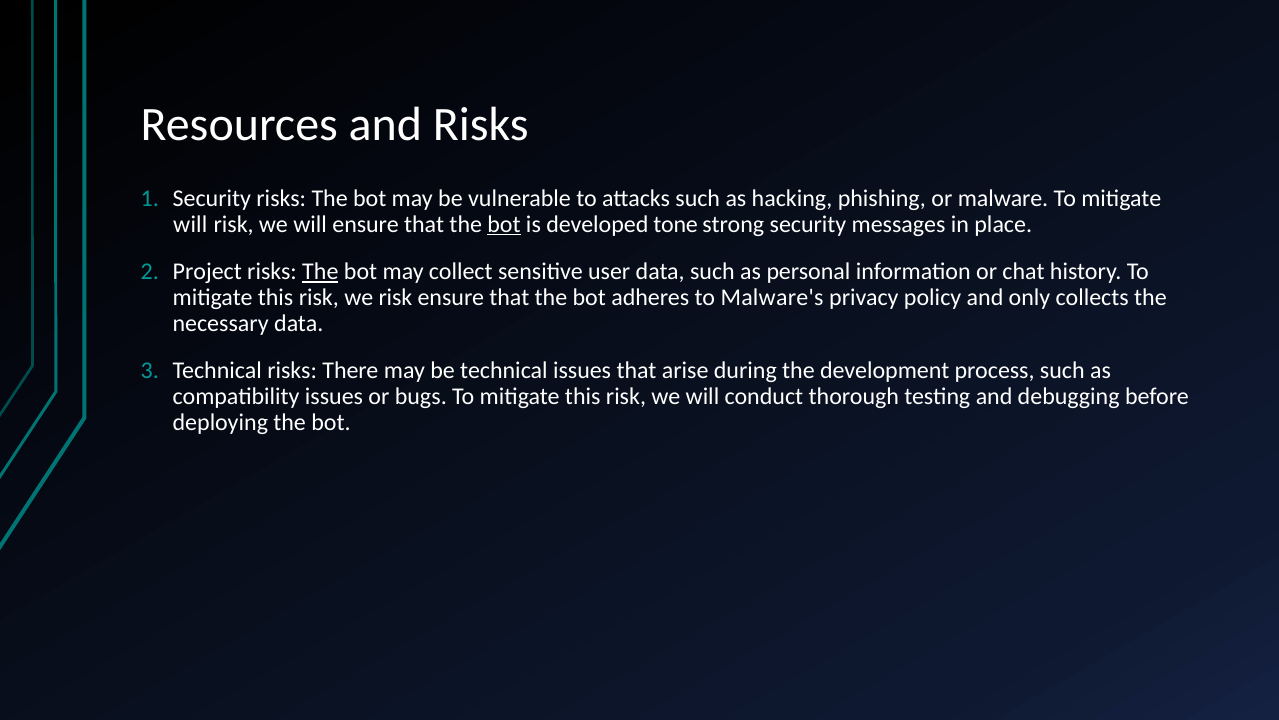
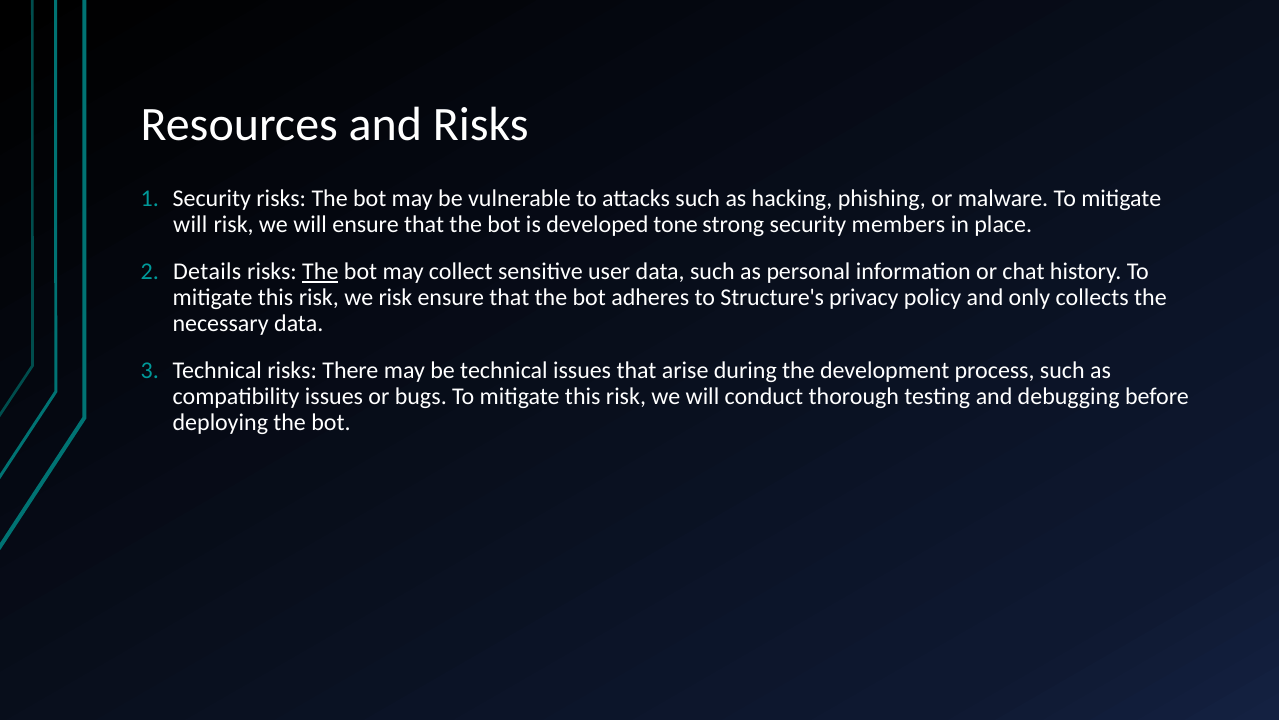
bot underline: present -> none (504, 224)
messages: messages -> members (899, 224)
Project: Project -> Details (207, 271)
Malware's: Malware's -> Structure's (772, 297)
